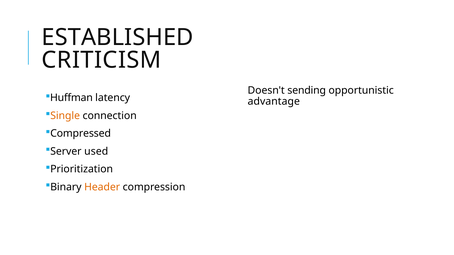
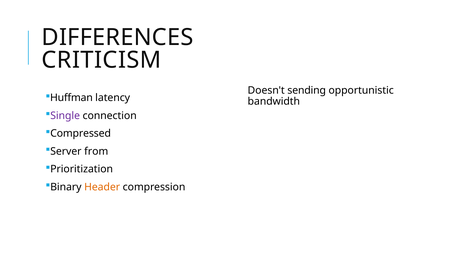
ESTABLISHED: ESTABLISHED -> DIFFERENCES (117, 37)
advantage: advantage -> bandwidth (274, 102)
Single colour: orange -> purple (65, 116)
used: used -> from (96, 152)
